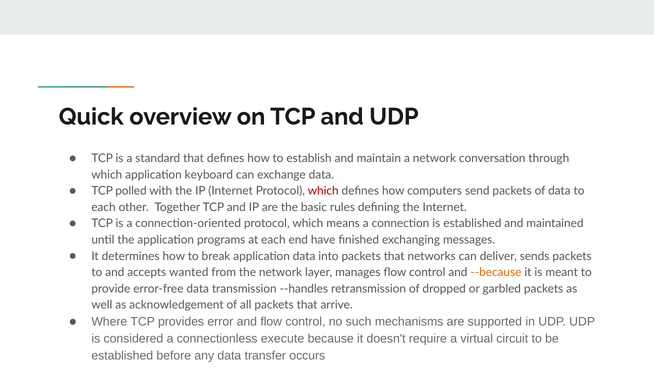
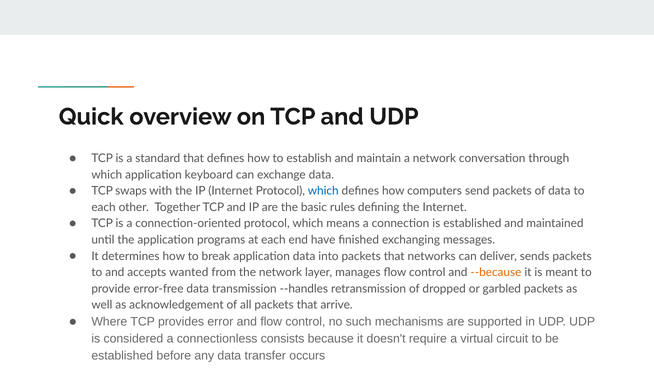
polled: polled -> swaps (131, 191)
which colour: red -> blue (323, 191)
execute: execute -> consists (283, 339)
